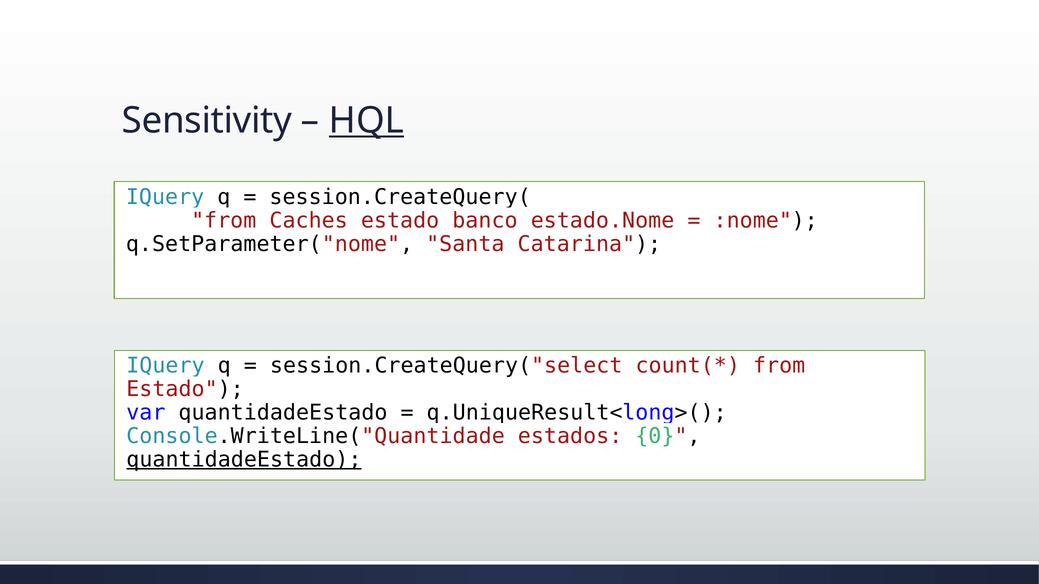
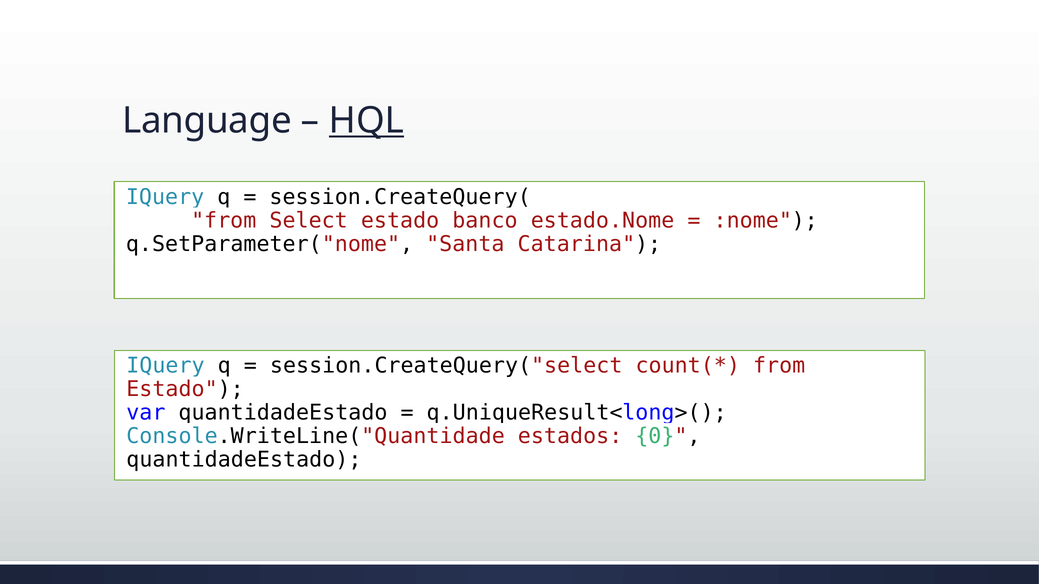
Sensitivity: Sensitivity -> Language (207, 121)
Caches: Caches -> Select (309, 221)
quantidadeEstado underline: present -> none (244, 460)
